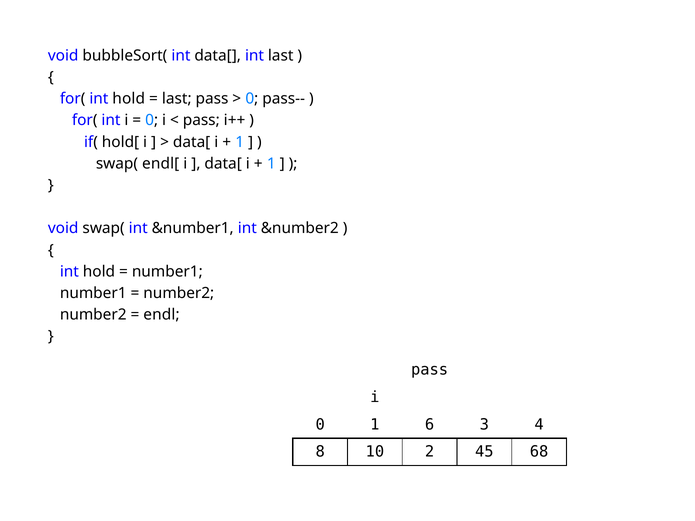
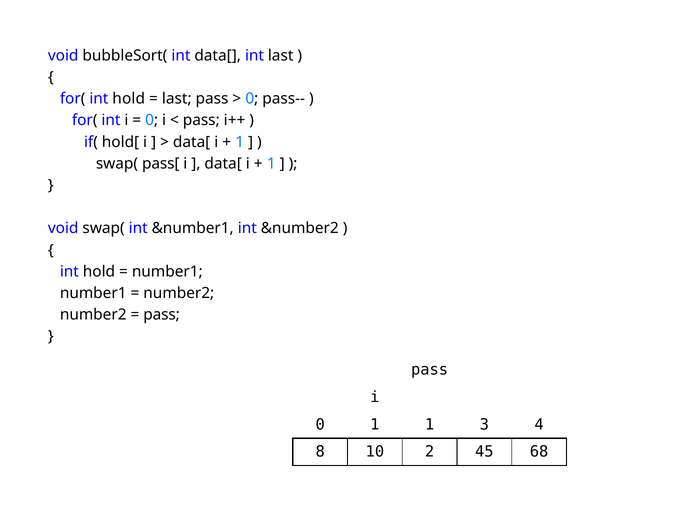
endl[: endl[ -> pass[ (161, 164)
endl: endl -> pass (162, 315)
1 6: 6 -> 1 (430, 425)
